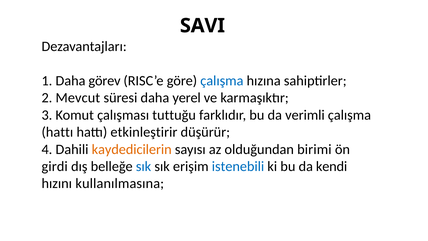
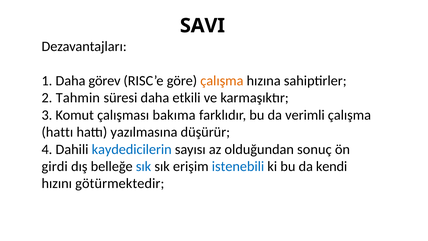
çalışma colour: blue -> orange (222, 81)
Mevcut: Mevcut -> Tahmin (78, 98)
yerel: yerel -> etkili (187, 98)
tuttuğu: tuttuğu -> bakıma (174, 115)
etkinleştirir: etkinleştirir -> yazılmasına (144, 132)
kaydedicilerin colour: orange -> blue (132, 149)
birimi: birimi -> sonuç (314, 149)
kullanılmasına: kullanılmasına -> götürmektedir (120, 183)
